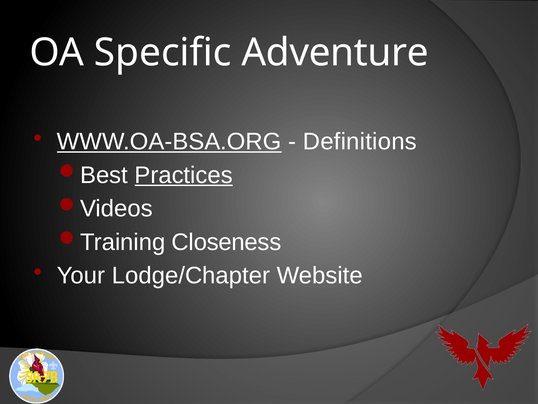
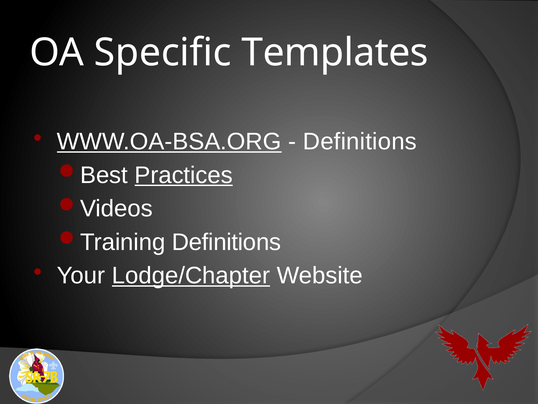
Adventure: Adventure -> Templates (335, 52)
Closeness: Closeness -> Definitions (226, 242)
Lodge/Chapter underline: none -> present (191, 275)
